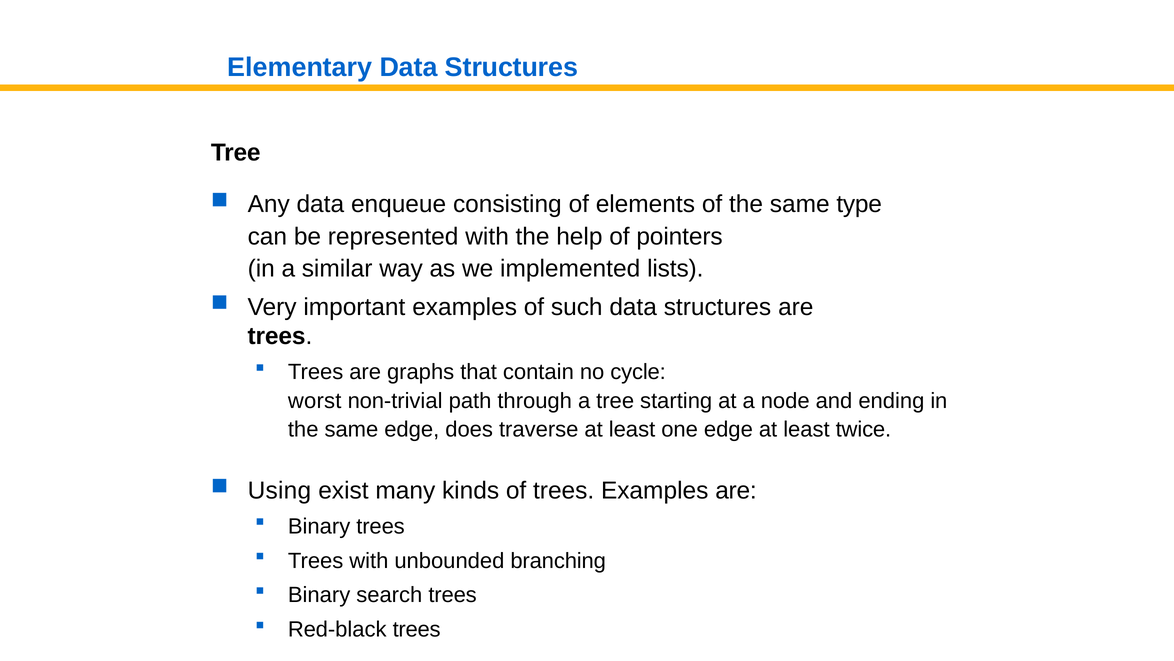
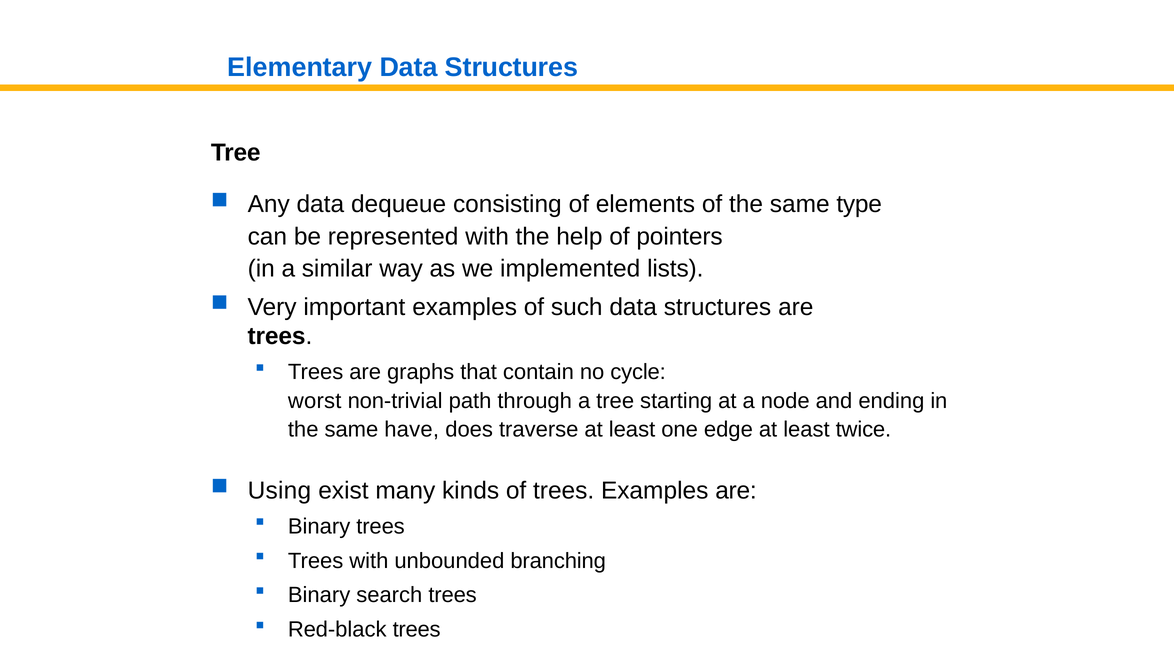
enqueue: enqueue -> dequeue (399, 204)
same edge: edge -> have (412, 429)
